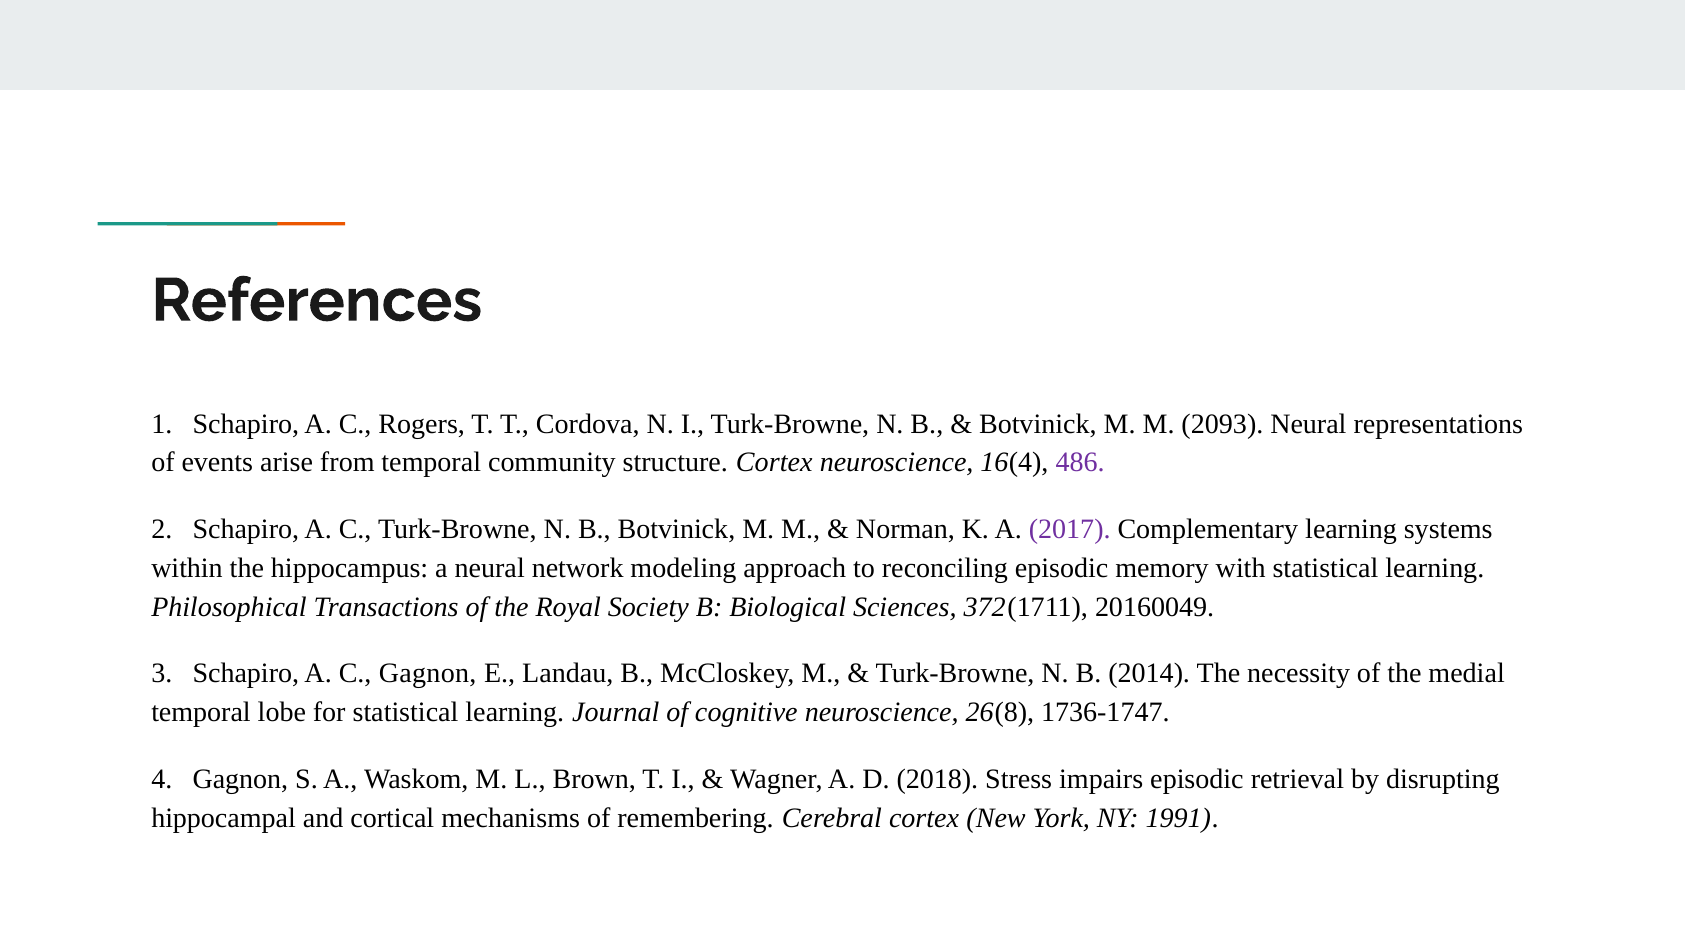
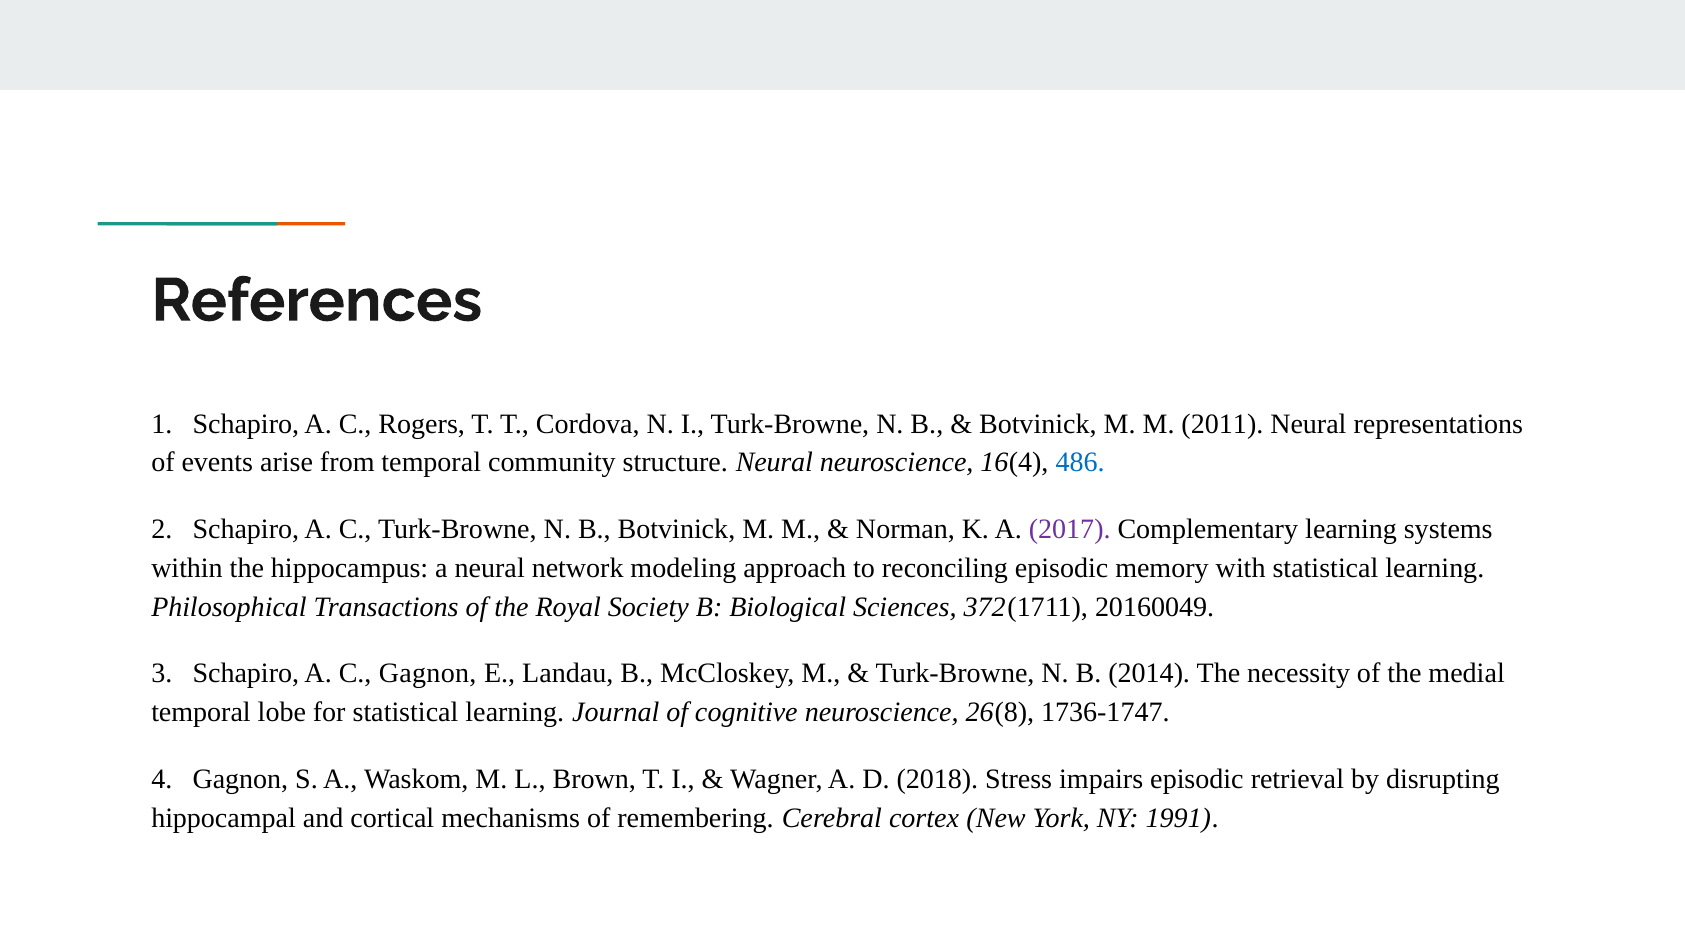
2093: 2093 -> 2011 (1222, 424)
structure Cortex: Cortex -> Neural (774, 463)
486 colour: purple -> blue (1080, 463)
